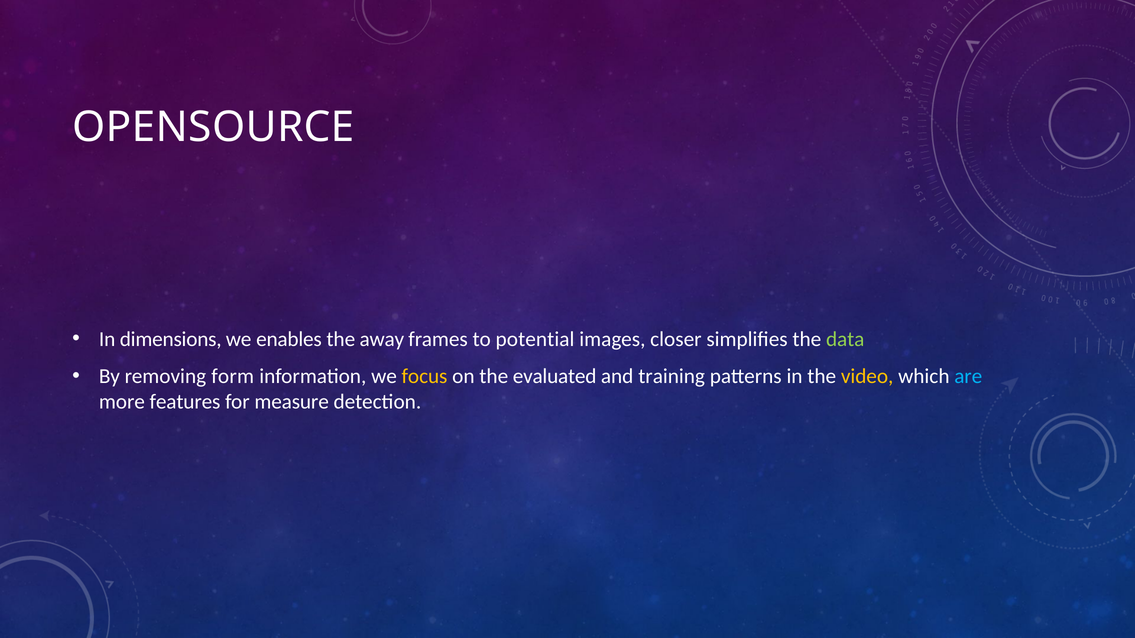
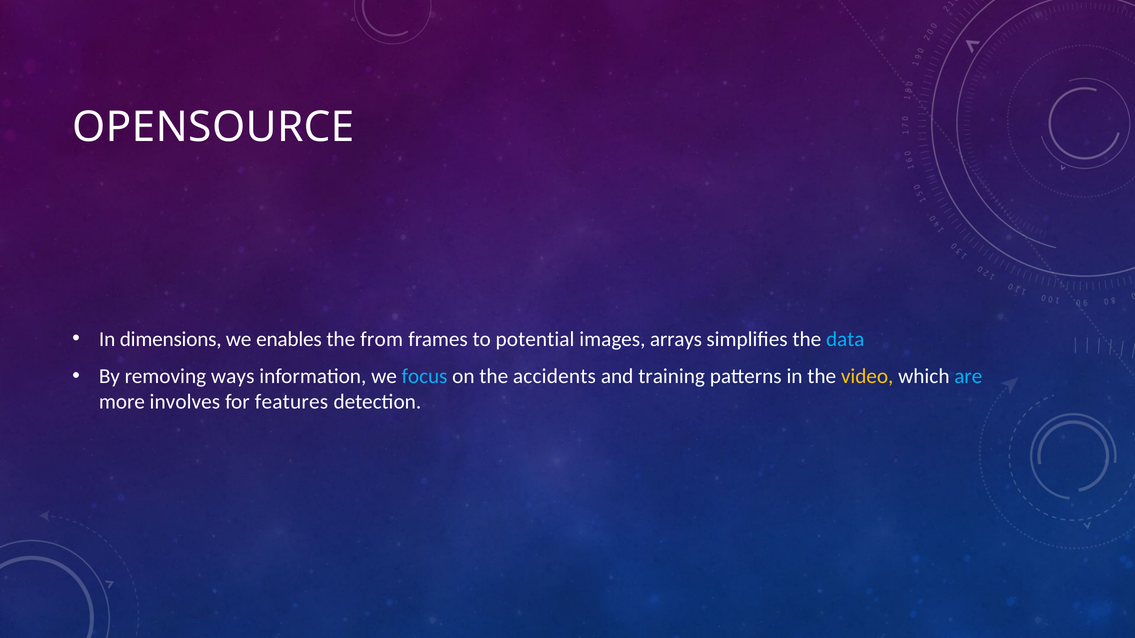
away: away -> from (382, 339)
closer: closer -> arrays (676, 339)
data colour: light green -> light blue (845, 339)
form: form -> ways (233, 377)
focus colour: yellow -> light blue (425, 377)
evaluated: evaluated -> accidents (554, 377)
features: features -> involves (185, 402)
measure: measure -> features (291, 402)
